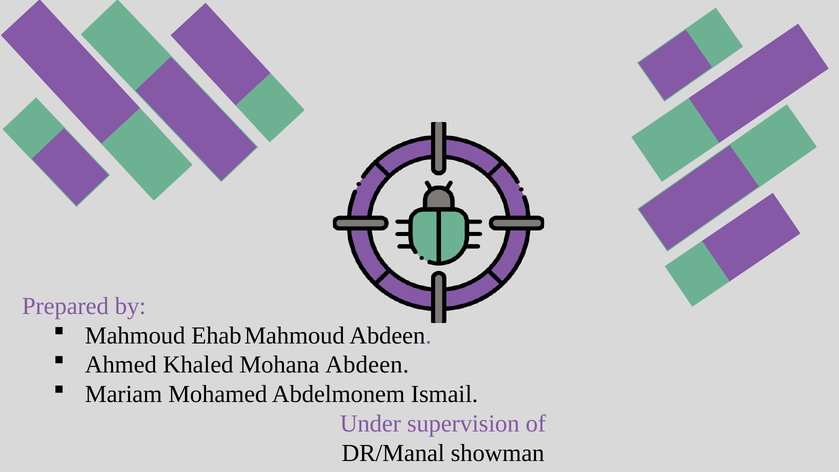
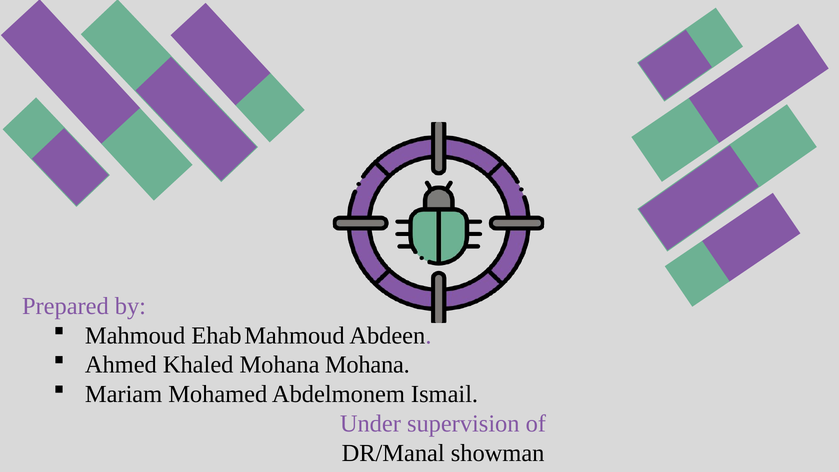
Mohana Abdeen: Abdeen -> Mohana (367, 365)
